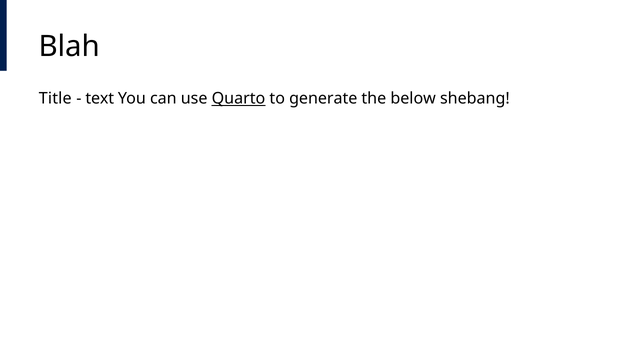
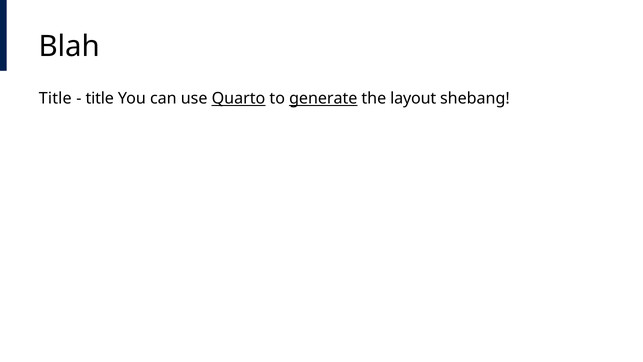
text: text -> title (100, 98)
generate underline: none -> present (323, 98)
below: below -> layout (413, 98)
